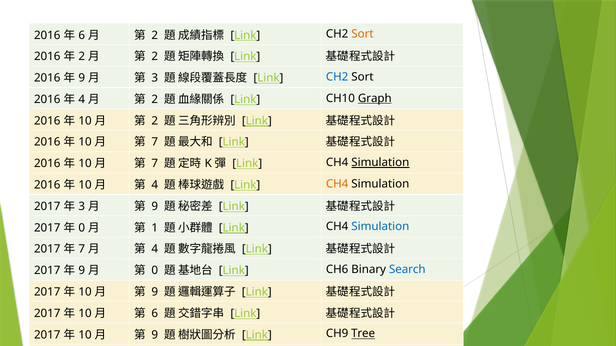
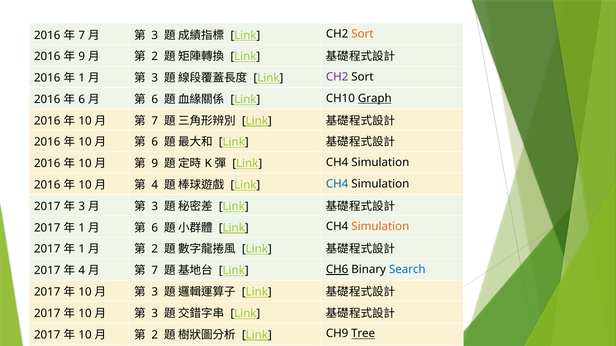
6: 6 -> 7 (82, 35)
2: 2 -> 3 (155, 35)
2: 2 -> 9 (82, 57)
9: 9 -> 1 (82, 78)
CH2 colour: blue -> purple (337, 77)
4: 4 -> 6 (82, 100)
2: 2 -> 6 (155, 100)
2: 2 -> 7 (155, 121)
7: 7 -> 6 (155, 142)
7: 7 -> 9 (155, 164)
Simulation underline: present -> none (380, 163)
CH4 colour: orange -> blue (337, 184)
9: 9 -> 3 (155, 207)
0: 0 -> 1 (82, 228)
1: 1 -> 6 (155, 228)
Simulation colour: blue -> orange (380, 227)
7: 7 -> 1 (82, 250)
4: 4 -> 2 (155, 250)
9: 9 -> 4 (82, 271)
0: 0 -> 7 (155, 271)
CH6 underline: none -> present (337, 270)
9: 9 -> 3 (155, 292)
6: 6 -> 3 (155, 314)
9: 9 -> 2 (155, 335)
